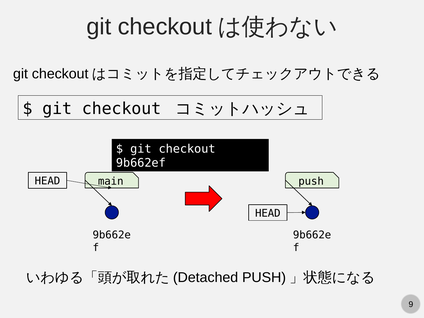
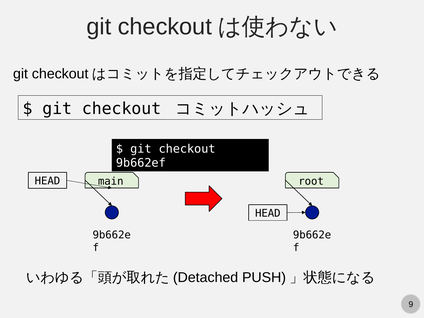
push: push -> root (311, 181)
